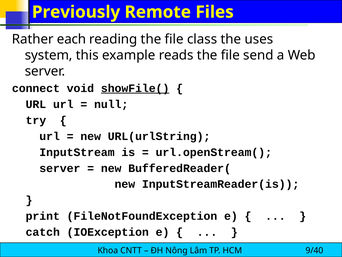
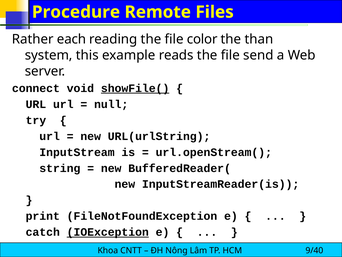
Previously: Previously -> Procedure (76, 12)
class: class -> color (202, 39)
uses: uses -> than (259, 39)
server: server -> string (60, 168)
IOException underline: none -> present (108, 232)
